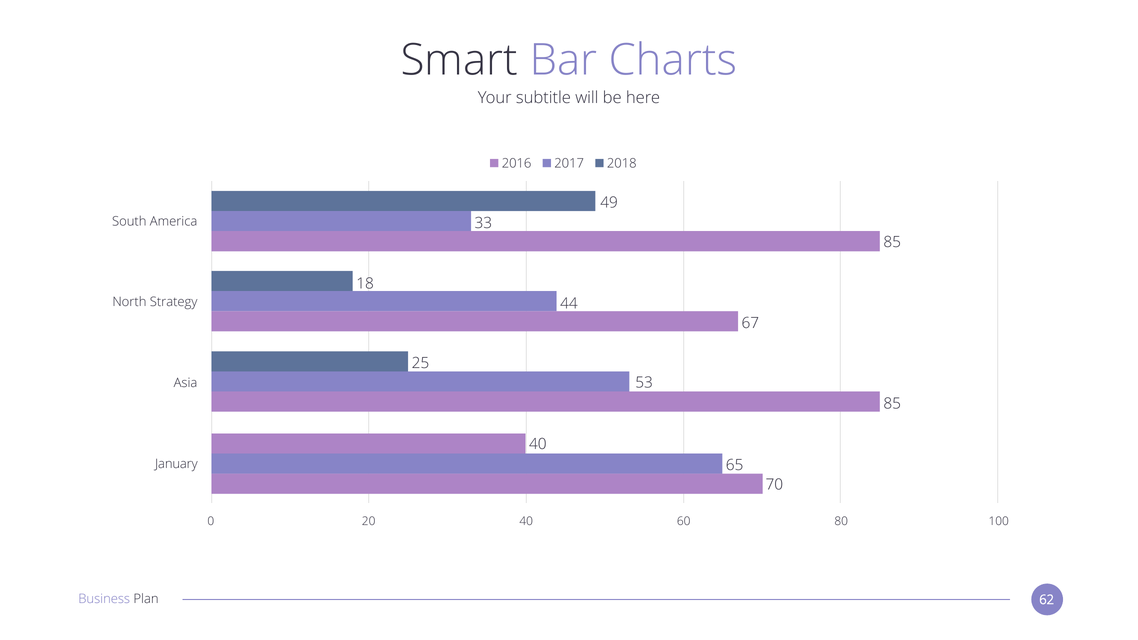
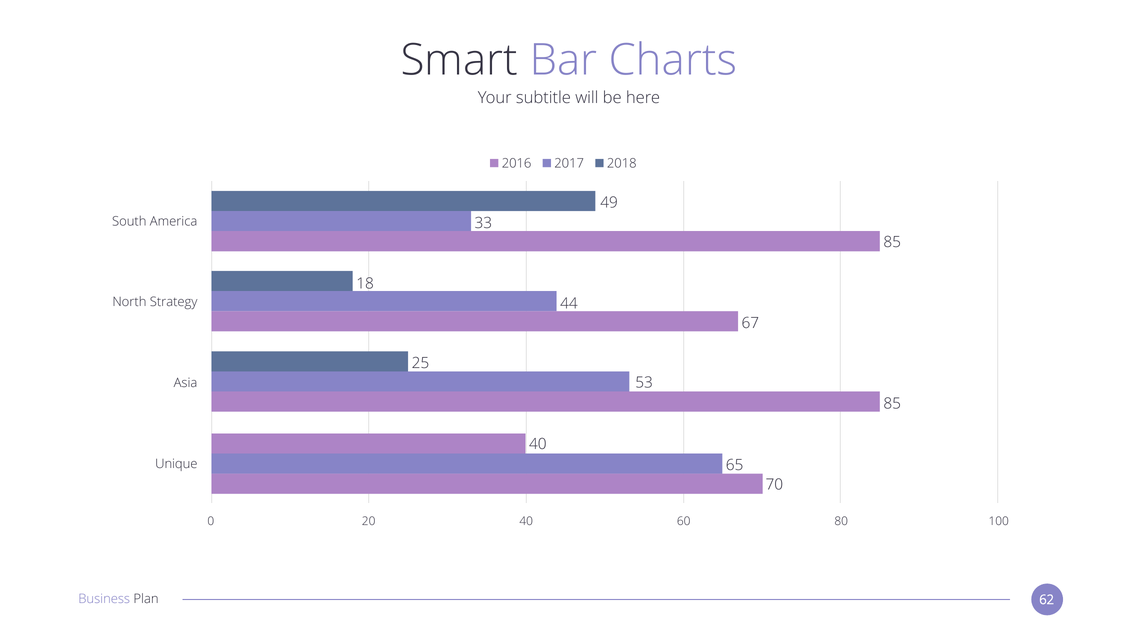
January: January -> Unique (176, 464)
